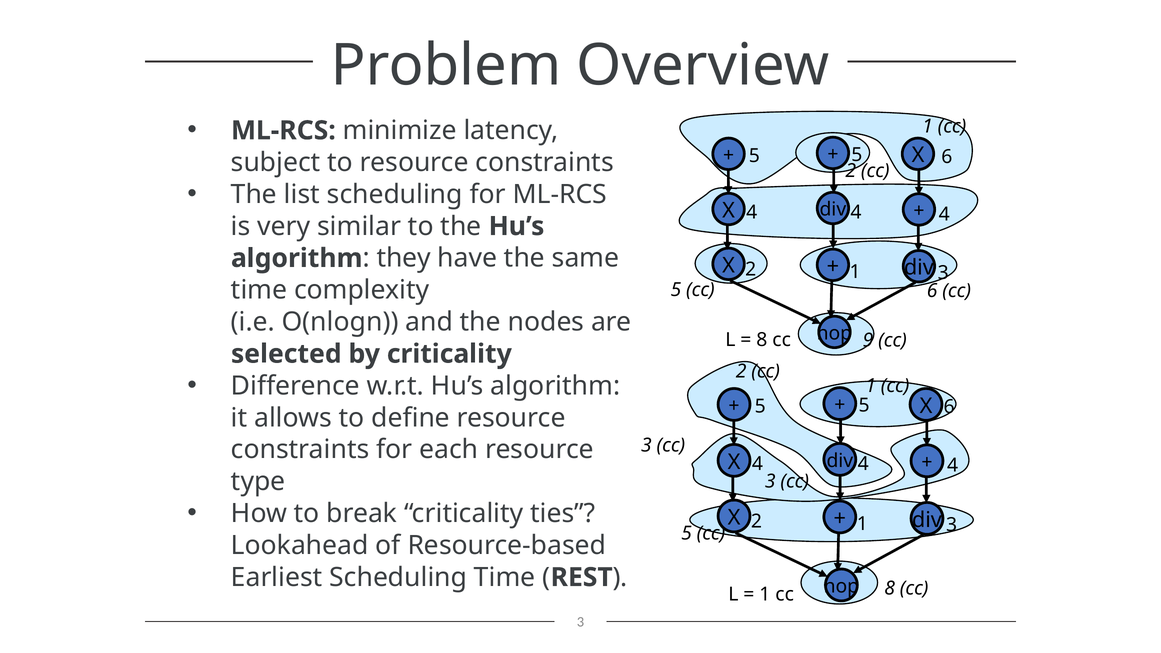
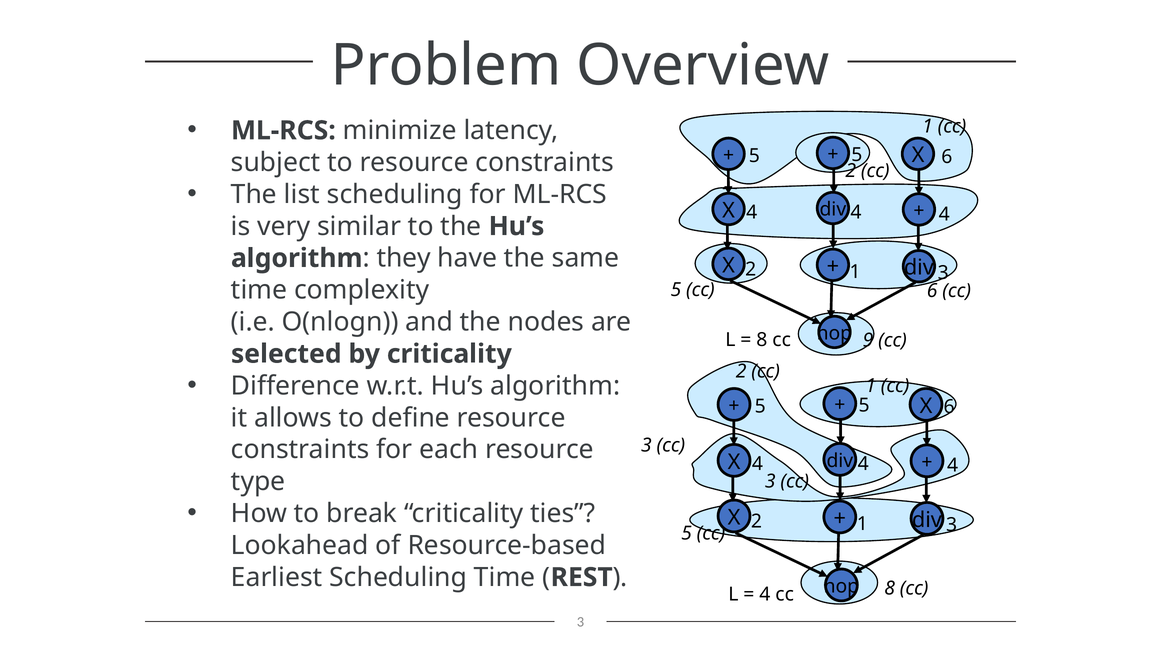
1: 1 -> 4 (765, 594)
